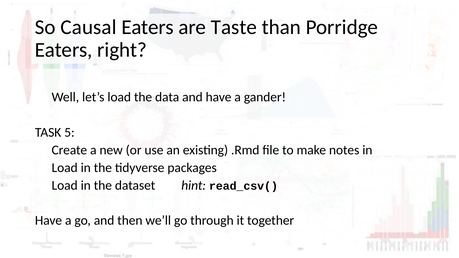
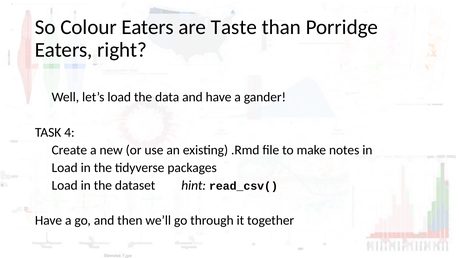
Causal: Causal -> Colour (89, 27)
5: 5 -> 4 (69, 132)
